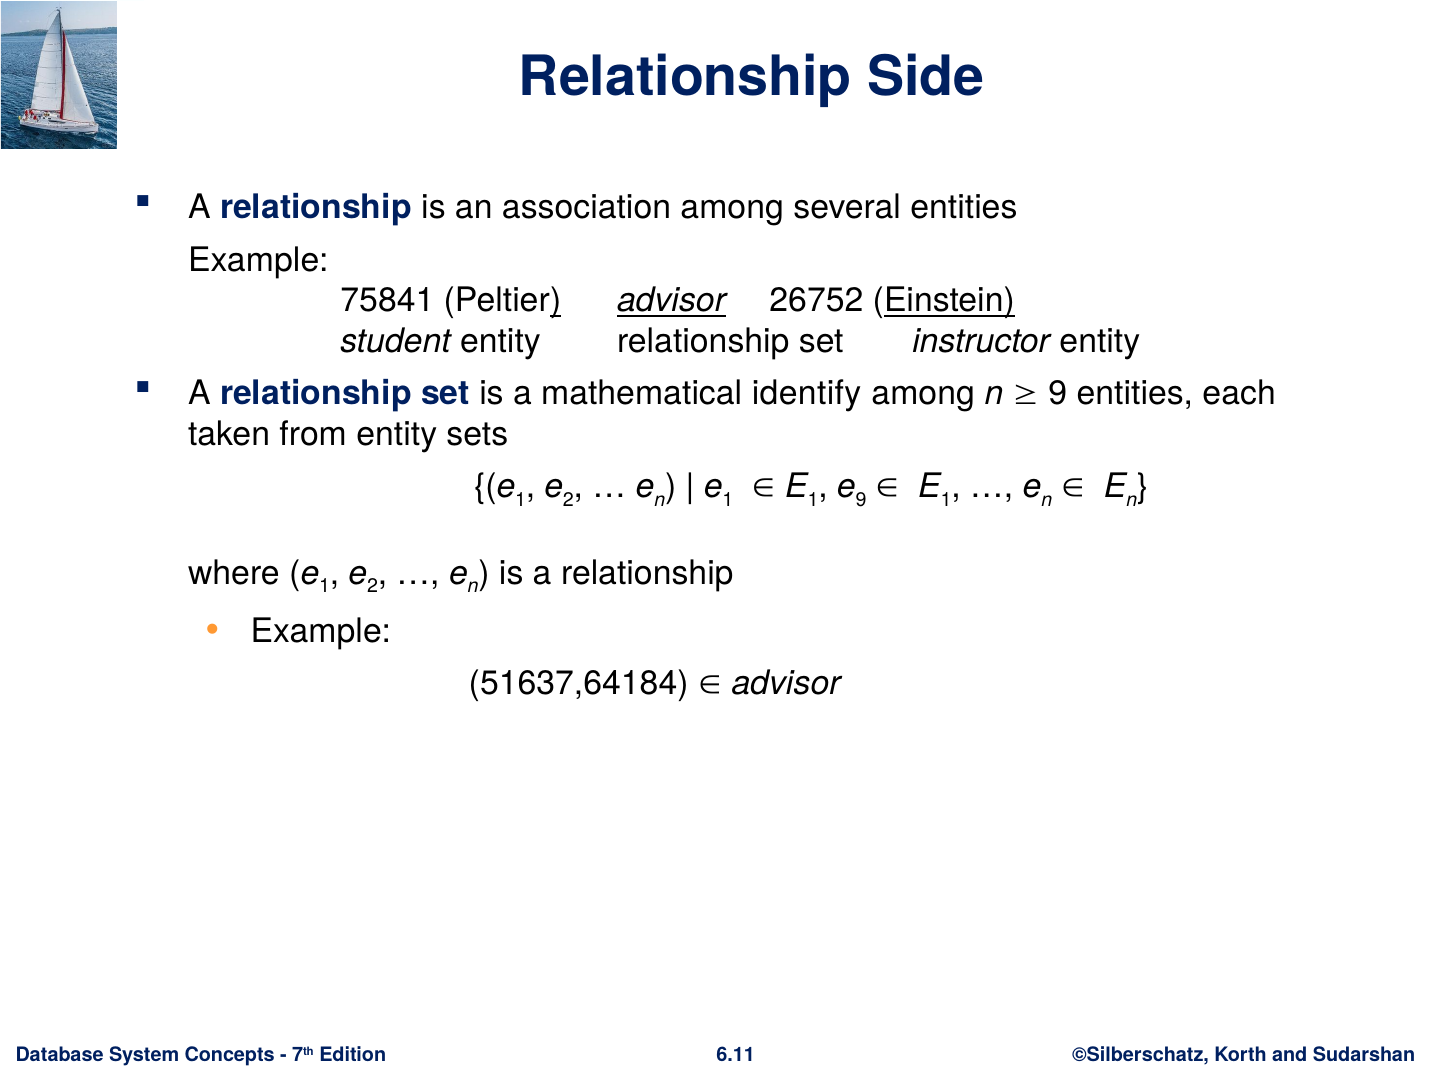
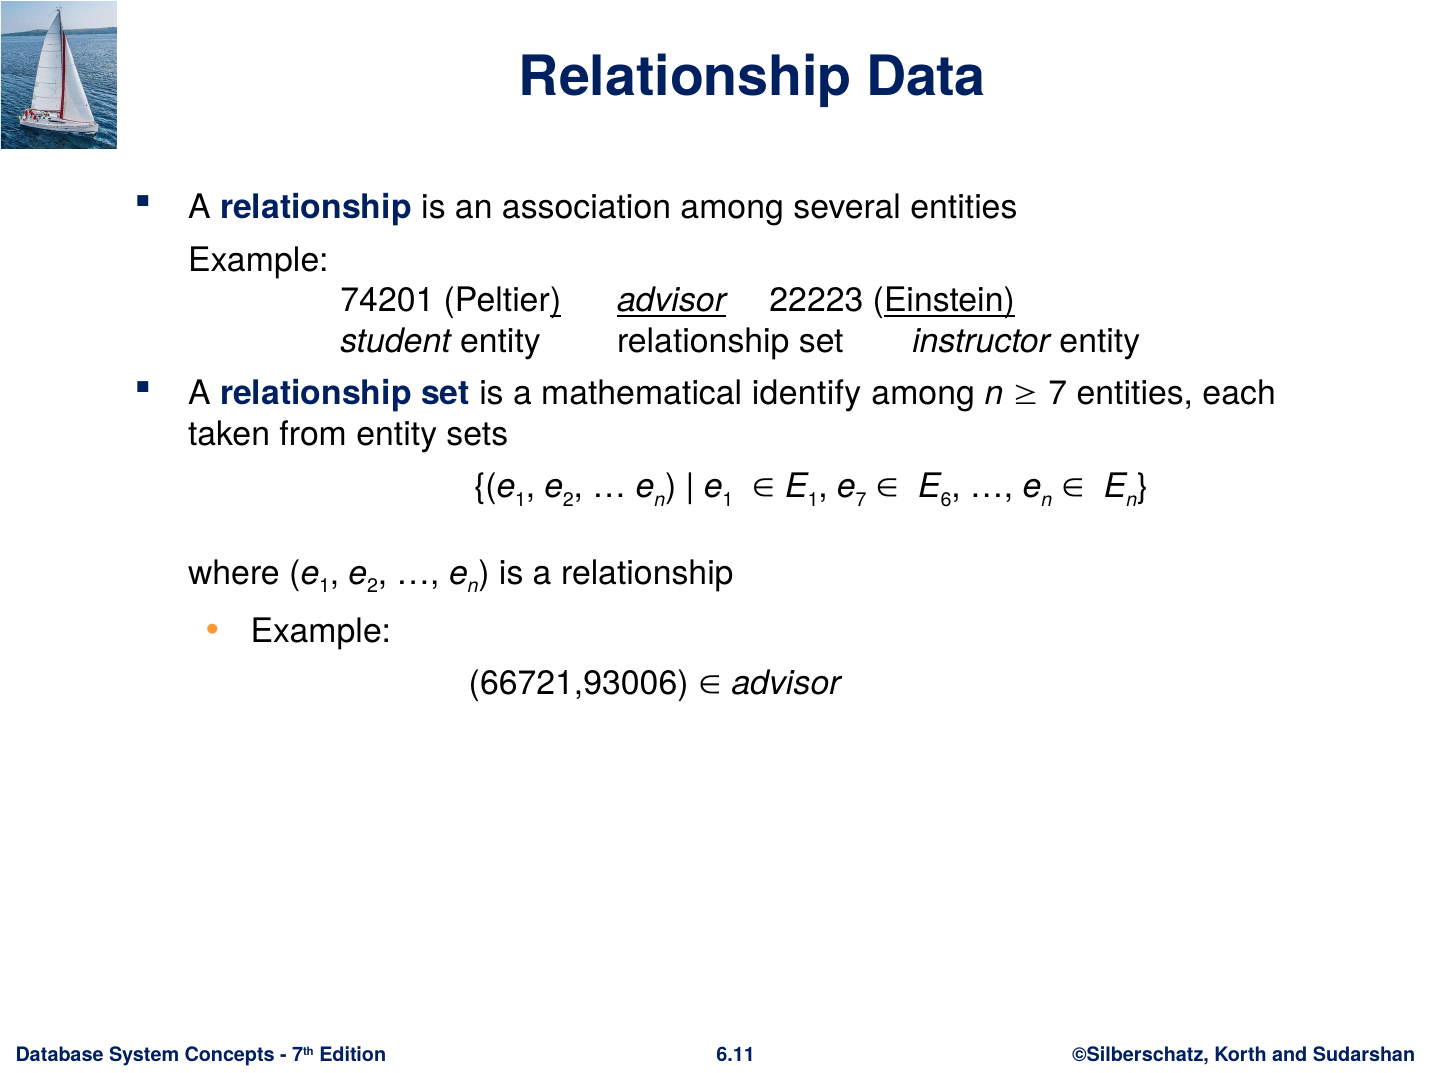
Side: Side -> Data (926, 77)
75841: 75841 -> 74201 (387, 300)
26752: 26752 -> 22223 (816, 300)
9: 9 -> 7 (1058, 393)
9: 9 -> 7 (861, 499)
1: 1 -> 6 (946, 499)
51637,64184: 51637,64184 -> 66721,93006 (579, 683)
